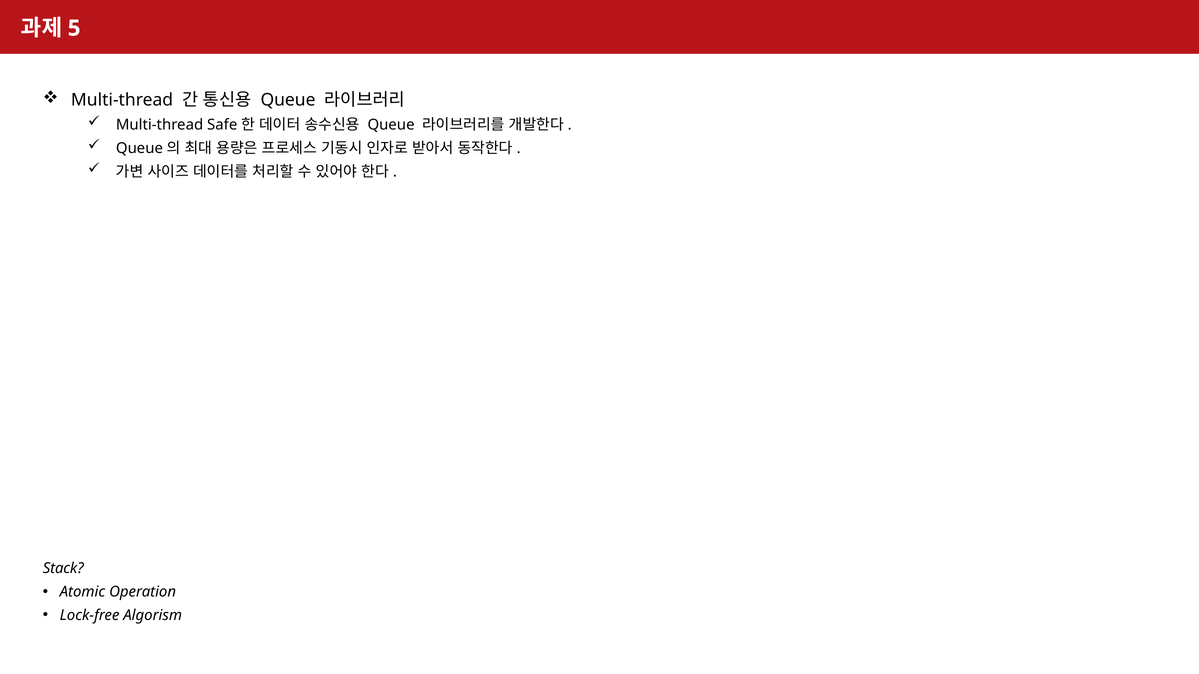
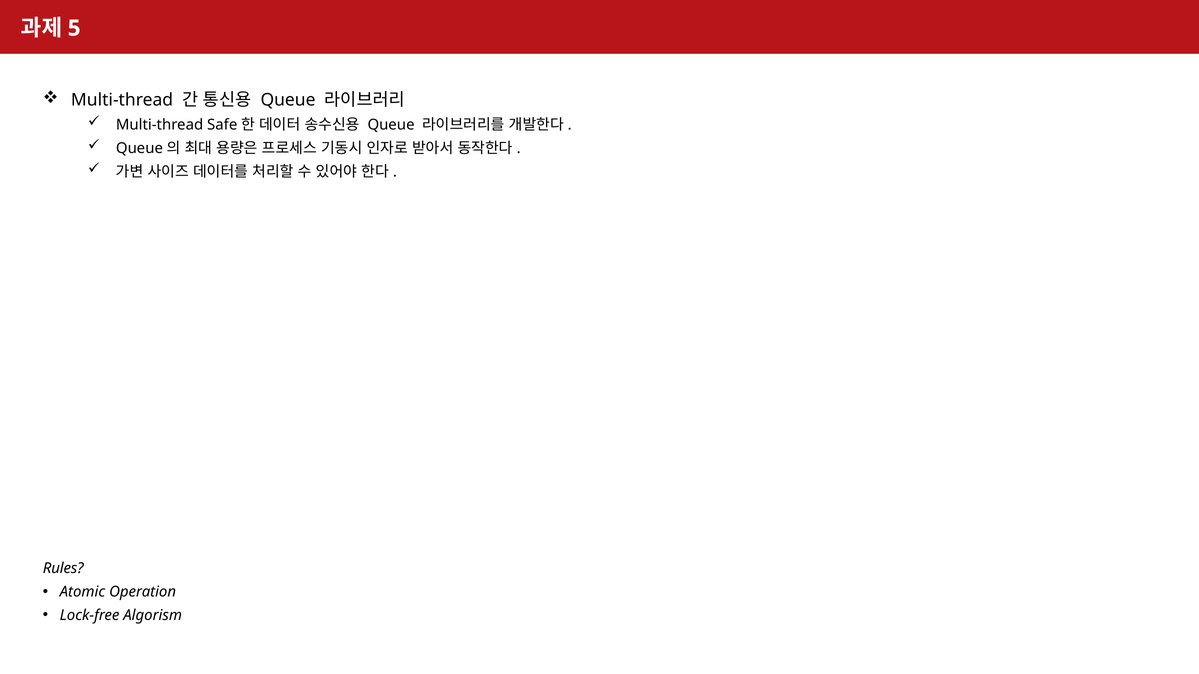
Stack: Stack -> Rules (63, 569)
